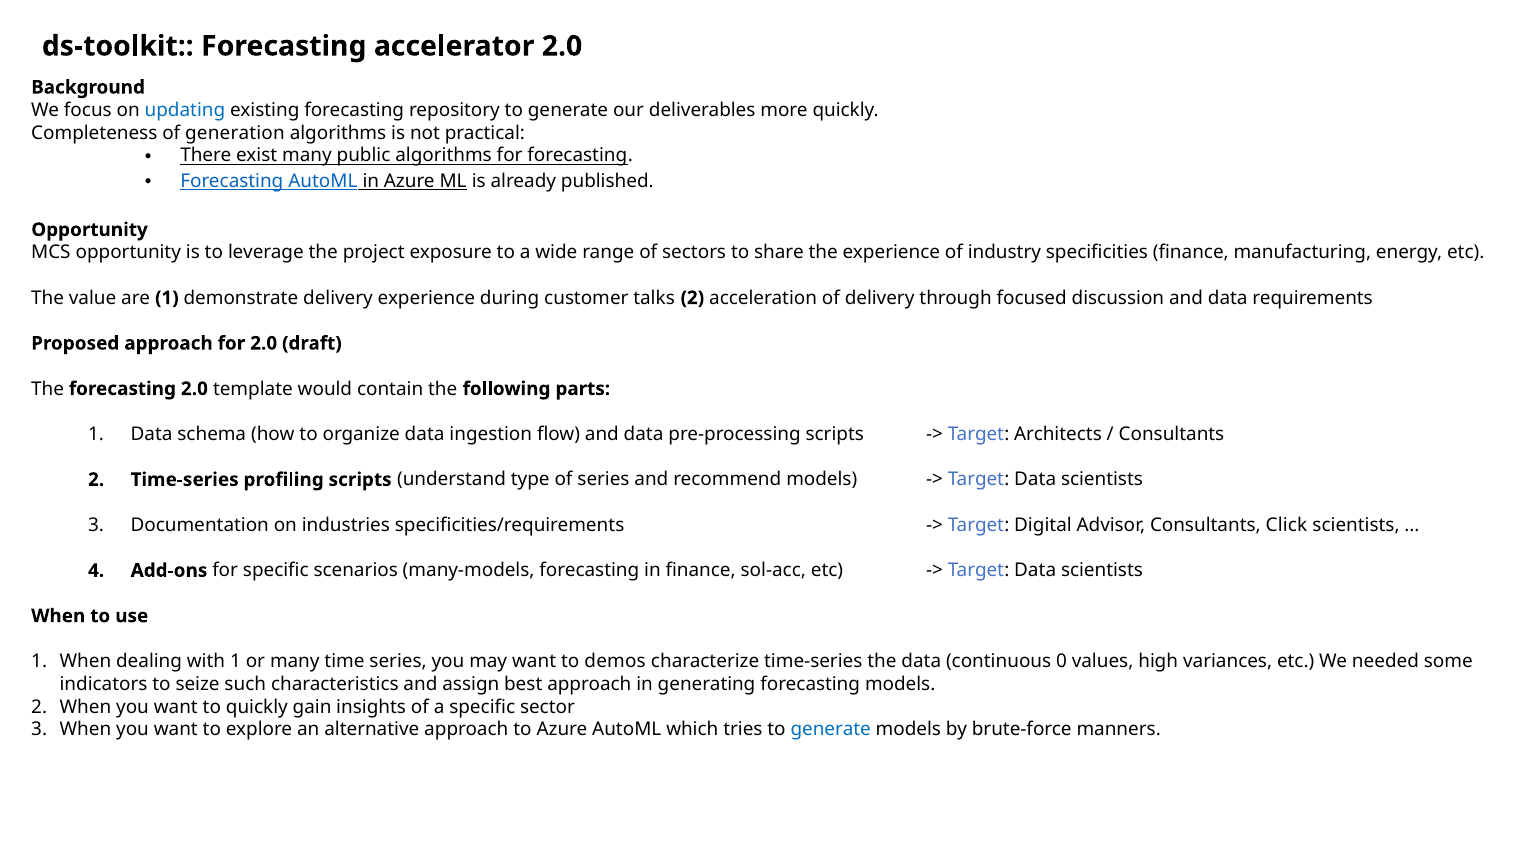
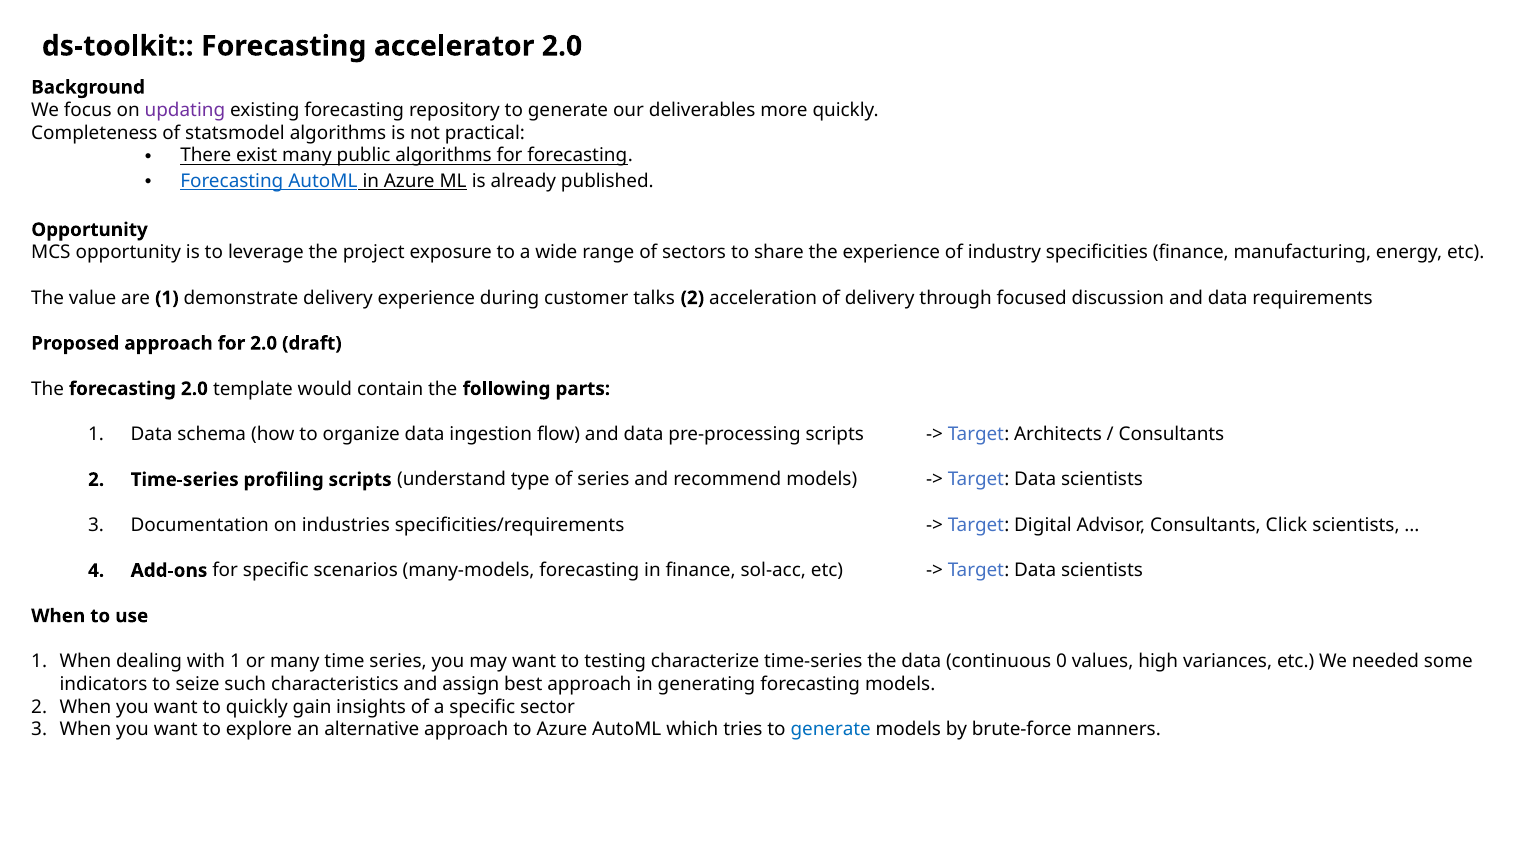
updating colour: blue -> purple (185, 110)
generation: generation -> statsmodel (235, 133)
demos: demos -> testing (615, 662)
